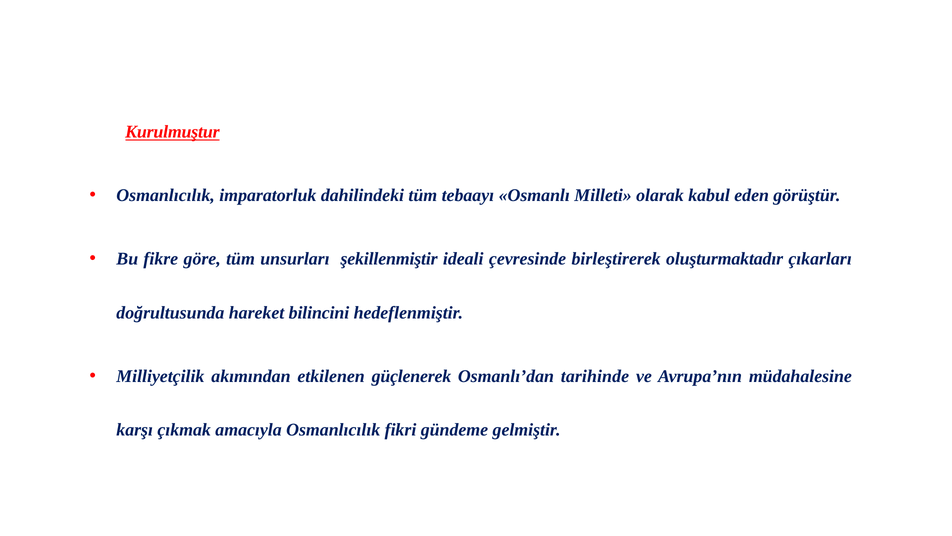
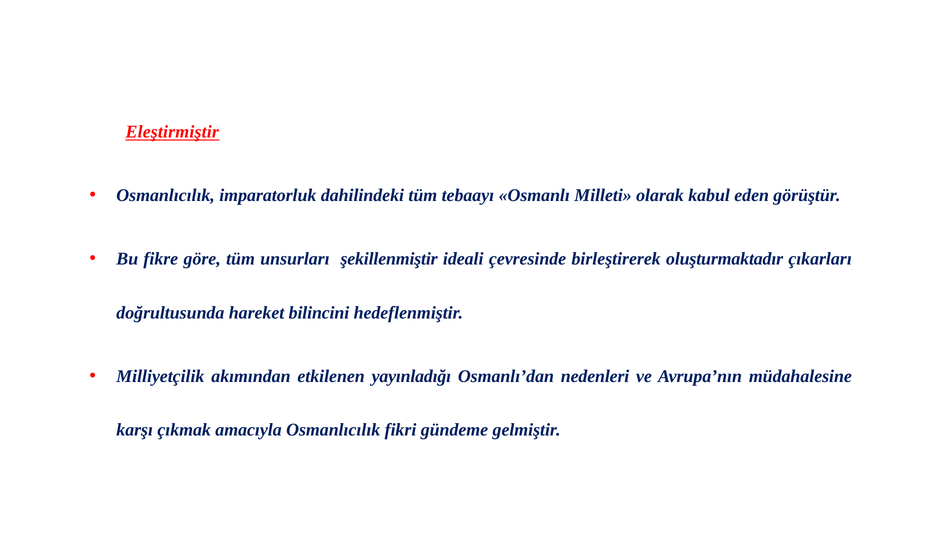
Kurulmuştur: Kurulmuştur -> Eleştirmiştir (172, 132)
güçlenerek: güçlenerek -> yayınladığı (411, 376)
tarihinde: tarihinde -> nedenleri (595, 376)
